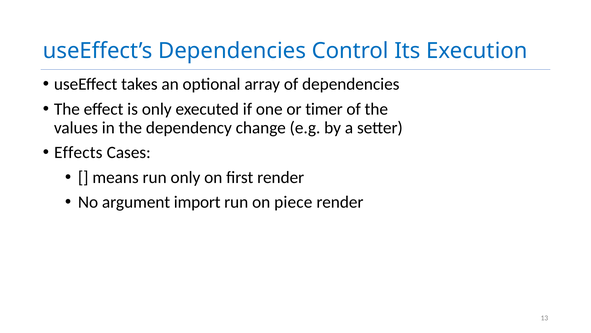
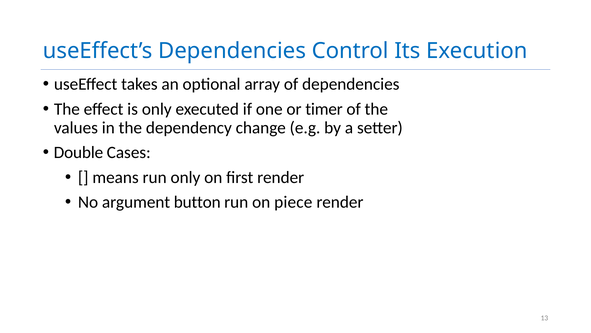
Effects: Effects -> Double (78, 152)
import: import -> button (197, 202)
